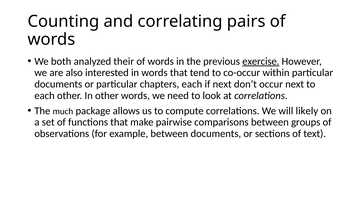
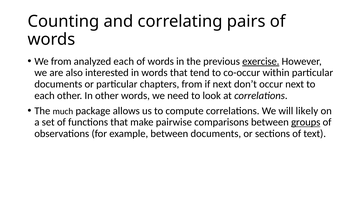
We both: both -> from (61, 61)
analyzed their: their -> each (124, 61)
chapters each: each -> from (192, 84)
groups underline: none -> present (306, 122)
